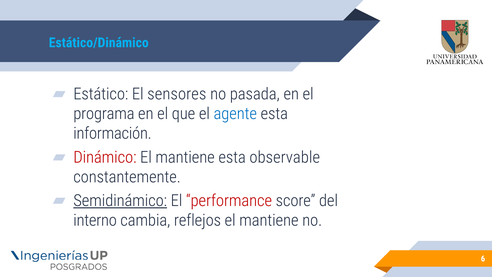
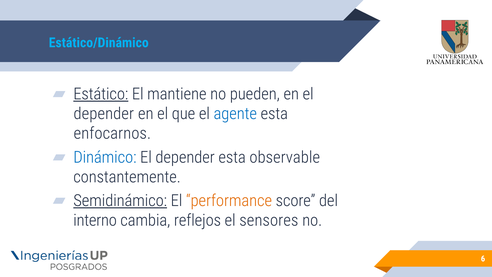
Estático underline: none -> present (101, 94)
sensores: sensores -> mantiene (177, 94)
pasada: pasada -> pueden (255, 94)
programa: programa -> depender (104, 114)
información: información -> enfocarnos (112, 133)
Dinámico colour: red -> blue (105, 157)
mantiene: mantiene -> depender (185, 157)
performance colour: red -> orange (229, 201)
mantiene: mantiene -> sensores (269, 220)
